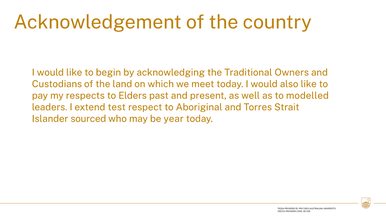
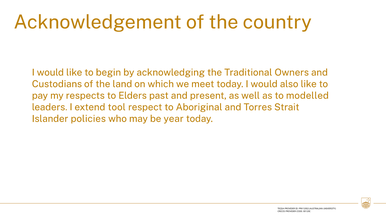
test: test -> tool (117, 107)
sourced: sourced -> policies (88, 119)
